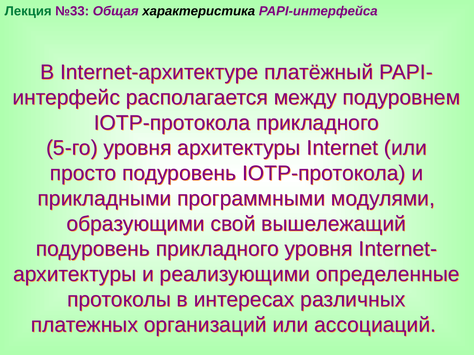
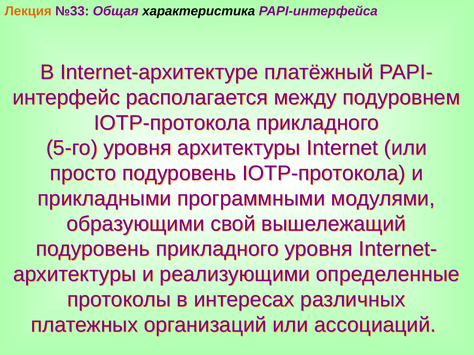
Лекция colour: green -> orange (28, 11)
